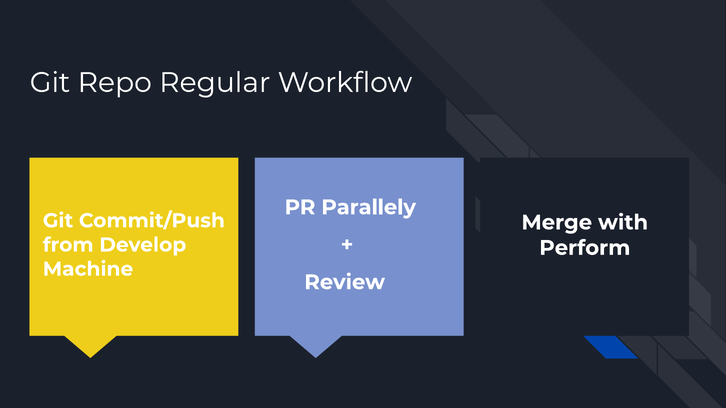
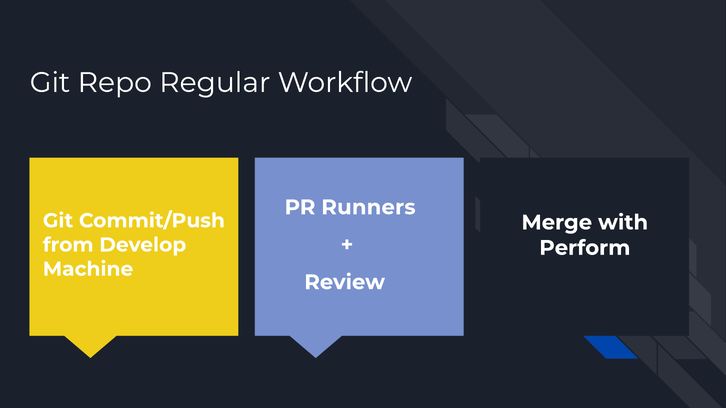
Parallely: Parallely -> Runners (368, 207)
